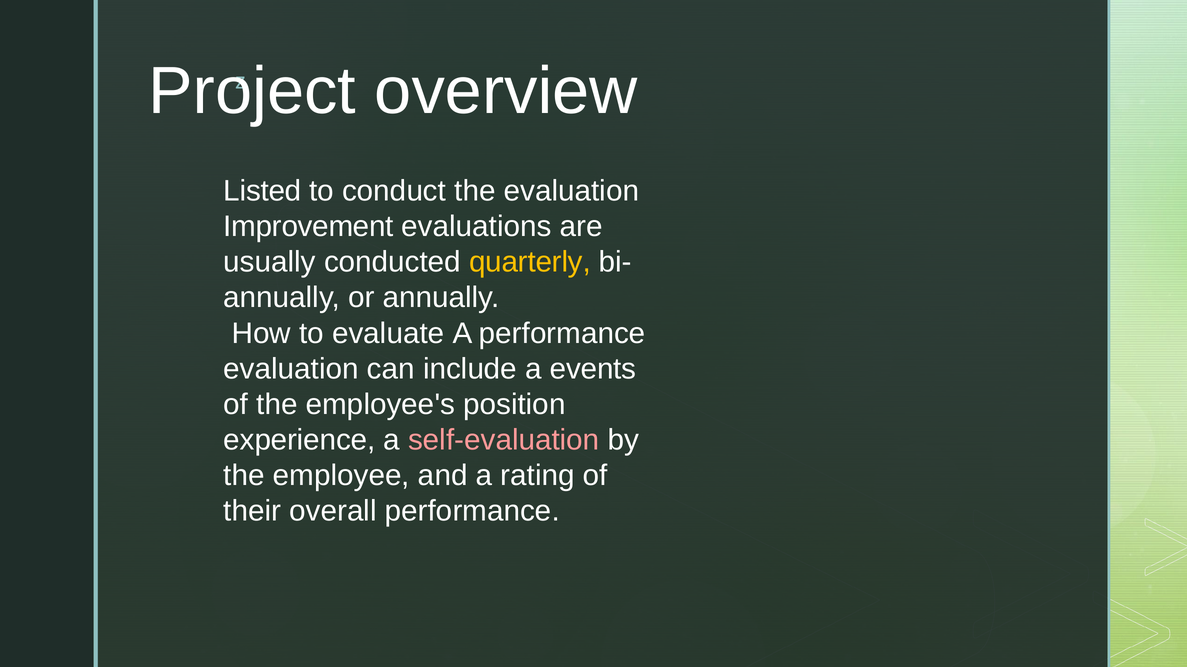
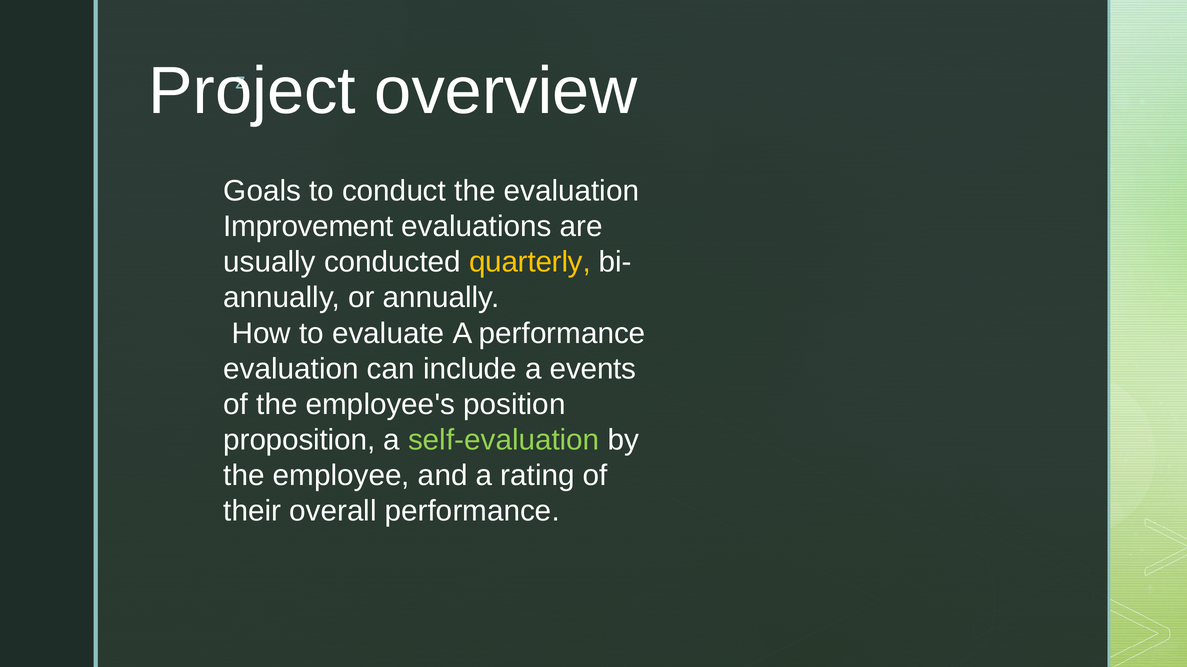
Listed: Listed -> Goals (262, 191)
experience: experience -> proposition (299, 440)
self-evaluation colour: pink -> light green (504, 440)
